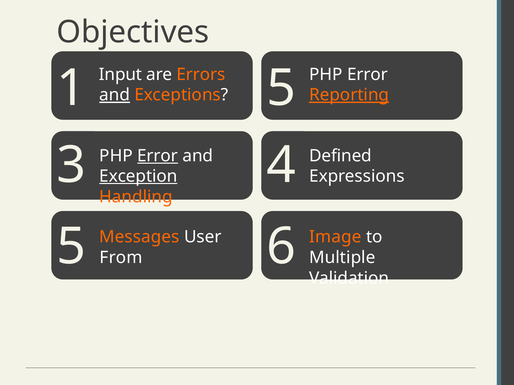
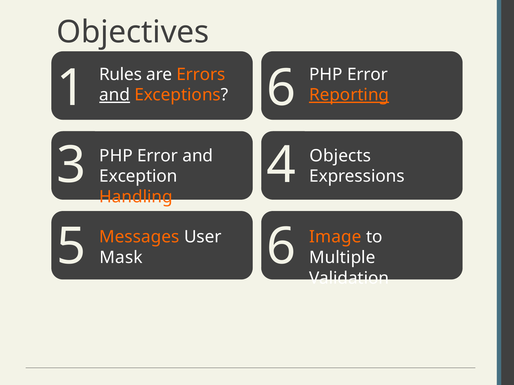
Input: Input -> Rules (120, 75)
1 5: 5 -> 6 (281, 88)
Error underline: present -> none (158, 156)
Defined: Defined -> Objects (340, 156)
Exception underline: present -> none (138, 176)
From: From -> Mask (121, 258)
